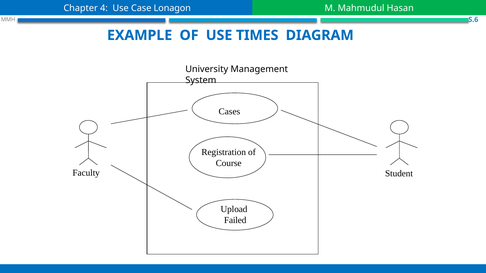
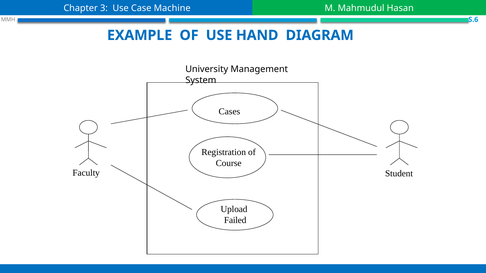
4: 4 -> 3 (104, 8)
Lonagon: Lonagon -> Machine (172, 8)
TIMES: TIMES -> HAND (257, 35)
